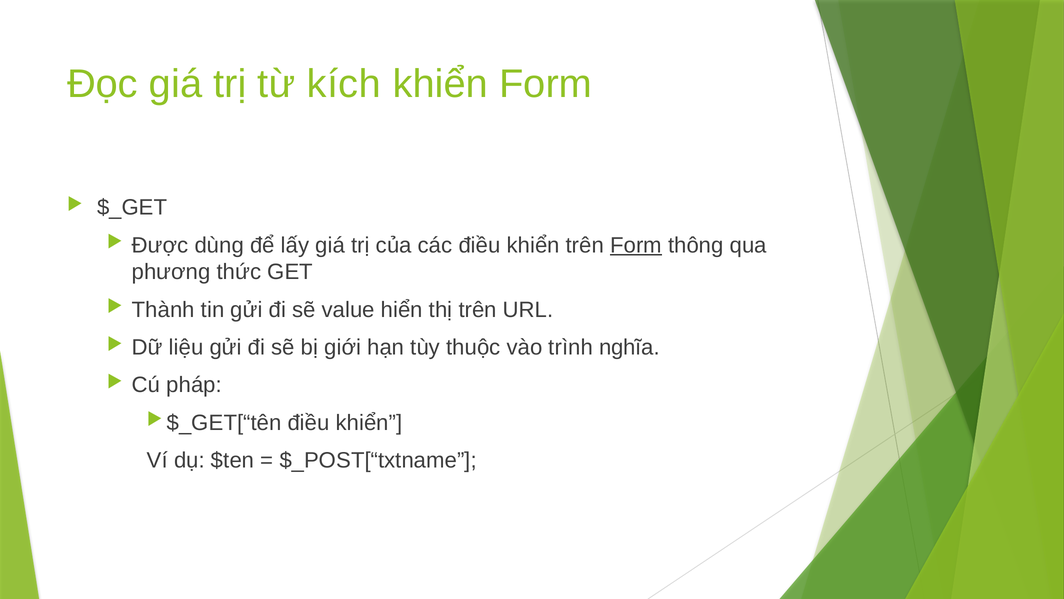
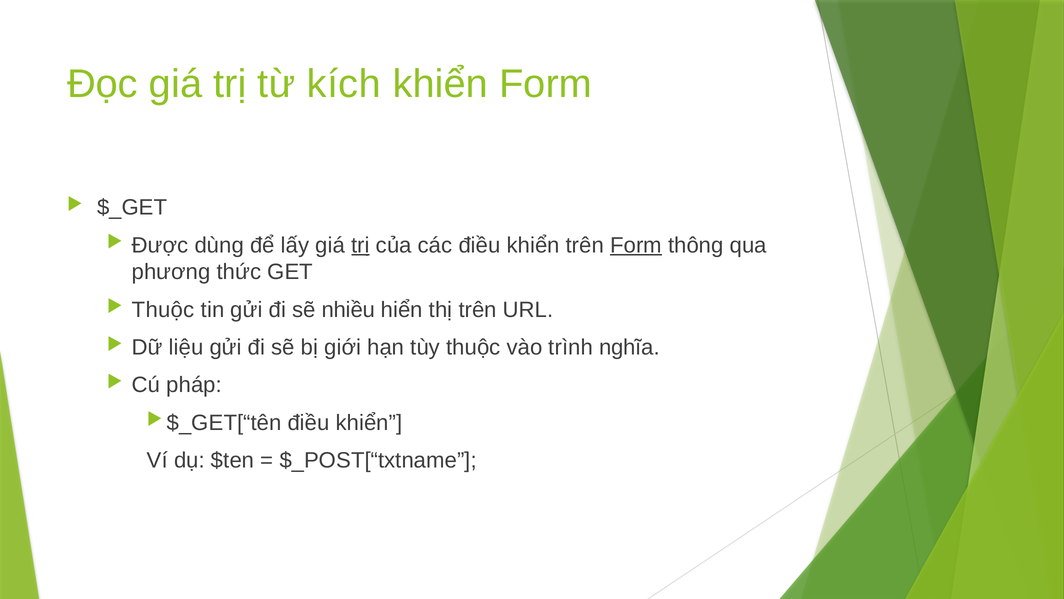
trị underline: none -> present (361, 245)
Thành: Thành -> Thuộc (163, 309)
value: value -> nhiều (348, 309)
